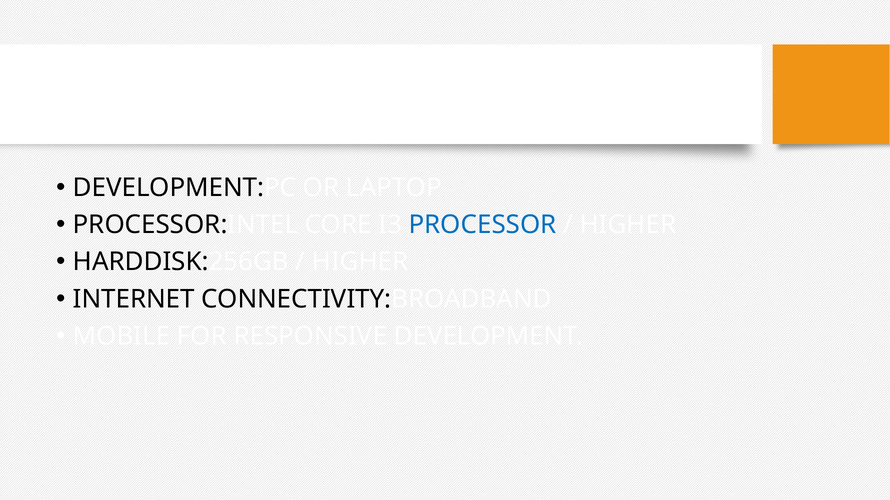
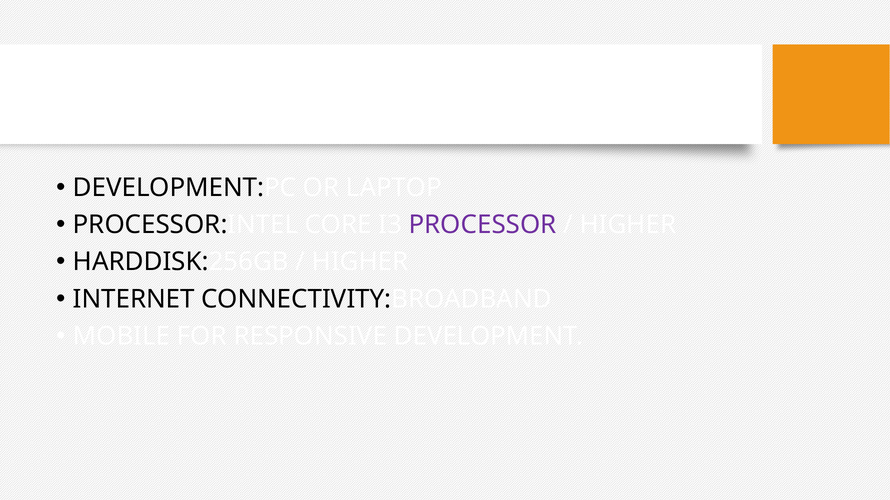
PROCESSOR colour: blue -> purple (483, 225)
